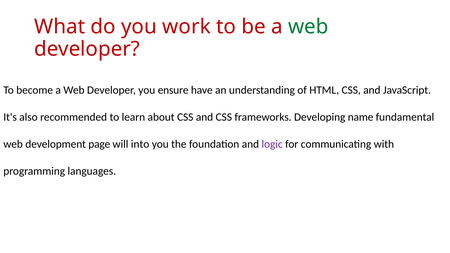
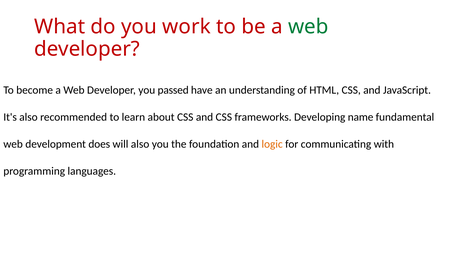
ensure: ensure -> passed (173, 90)
page: page -> does (99, 144)
will into: into -> also (140, 144)
logic colour: purple -> orange (272, 144)
